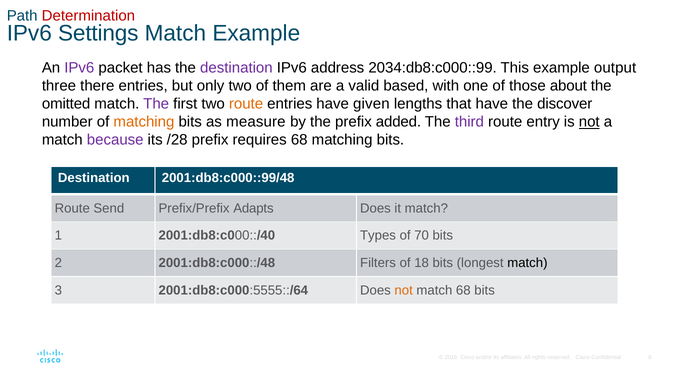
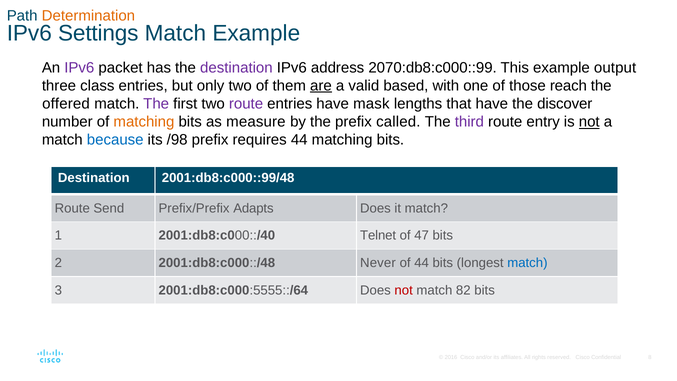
Determination colour: red -> orange (88, 16)
2034:db8:c000::99: 2034:db8:c000::99 -> 2070:db8:c000::99 (433, 68)
there: there -> class (97, 86)
are underline: none -> present (321, 86)
about: about -> reach (568, 86)
omitted: omitted -> offered (66, 104)
route colour: orange -> purple (246, 104)
given: given -> mask (371, 104)
added: added -> called (398, 122)
because colour: purple -> blue (115, 140)
/28: /28 -> /98 (177, 140)
requires 68: 68 -> 44 (299, 140)
Types: Types -> Telnet (378, 236)
70: 70 -> 47 (422, 236)
Filters: Filters -> Never (378, 263)
of 18: 18 -> 44 (422, 263)
match colour: black -> blue (527, 263)
not colour: orange -> red (404, 290)
match 68: 68 -> 82 (463, 290)
